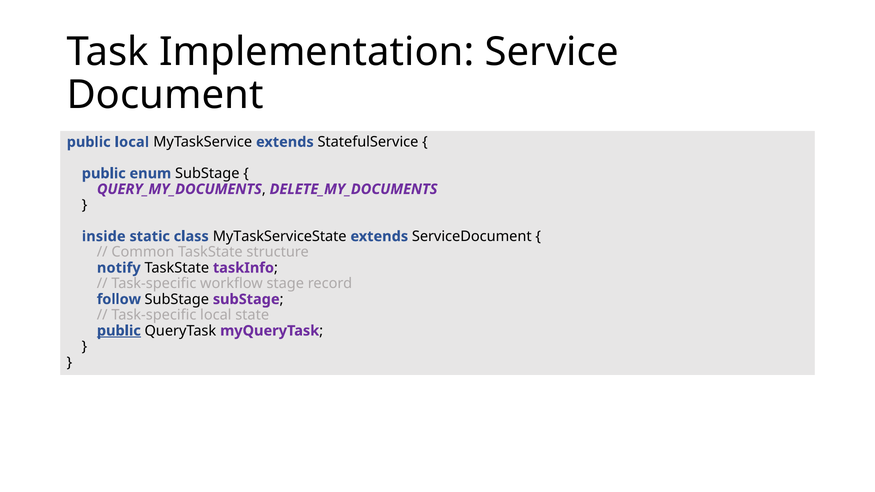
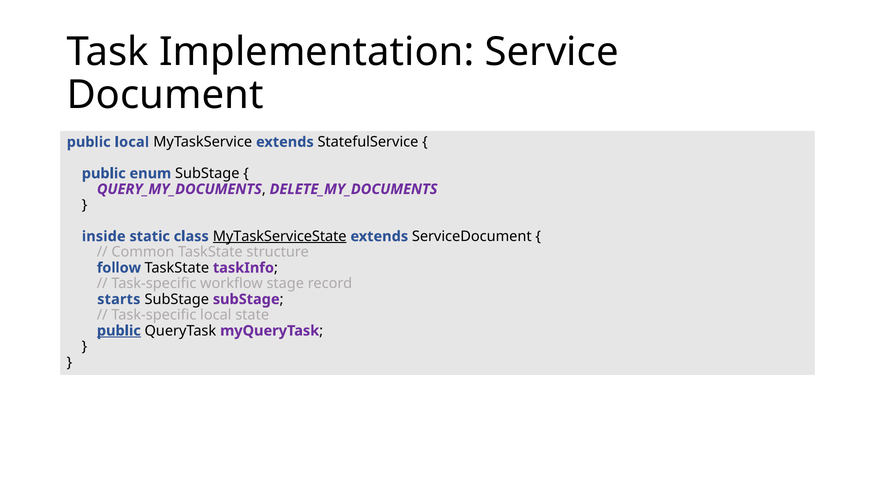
MyTaskServiceState underline: none -> present (280, 236)
notify: notify -> follow (119, 268)
follow: follow -> starts (119, 299)
